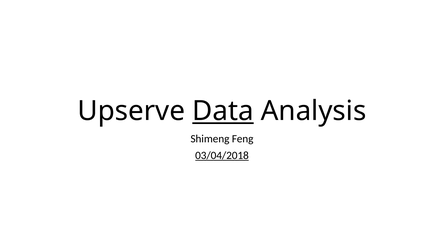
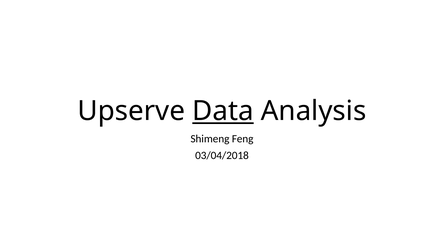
03/04/2018 underline: present -> none (222, 155)
